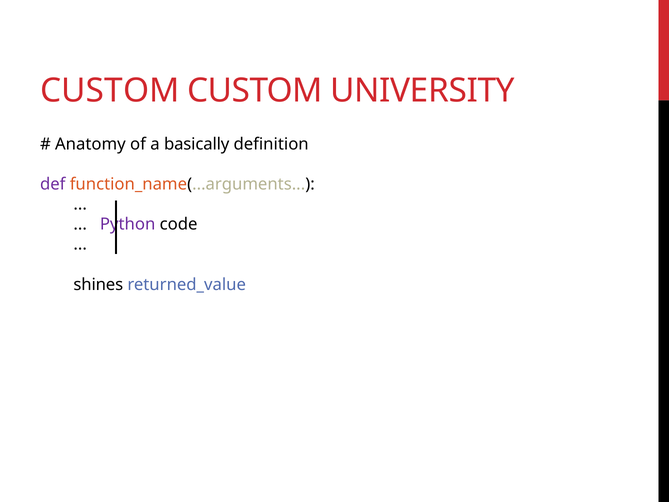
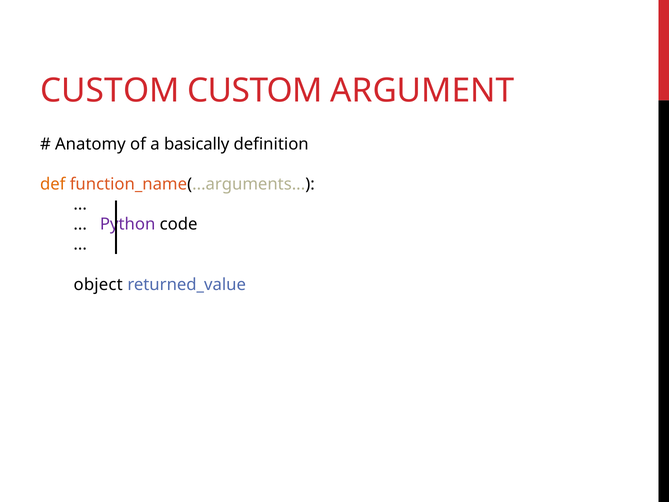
UNIVERSITY: UNIVERSITY -> ARGUMENT (422, 90)
def colour: purple -> orange (53, 184)
shines: shines -> object (98, 284)
